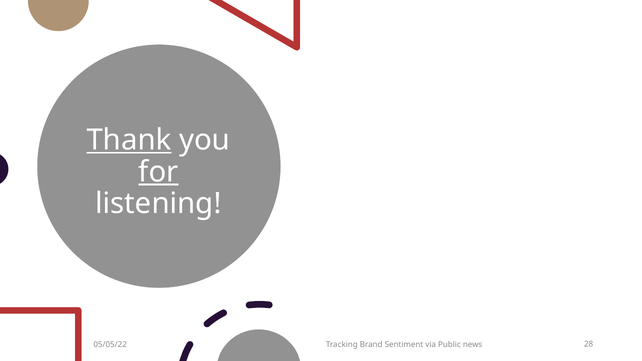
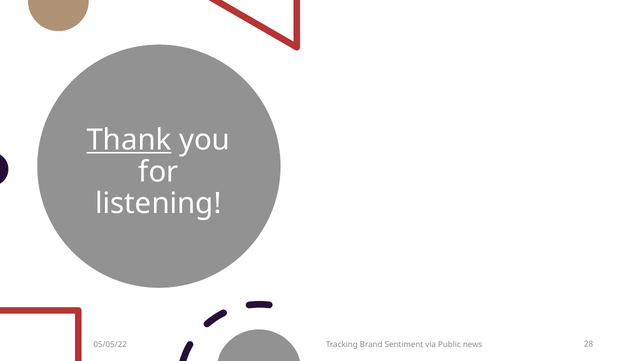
for underline: present -> none (158, 172)
